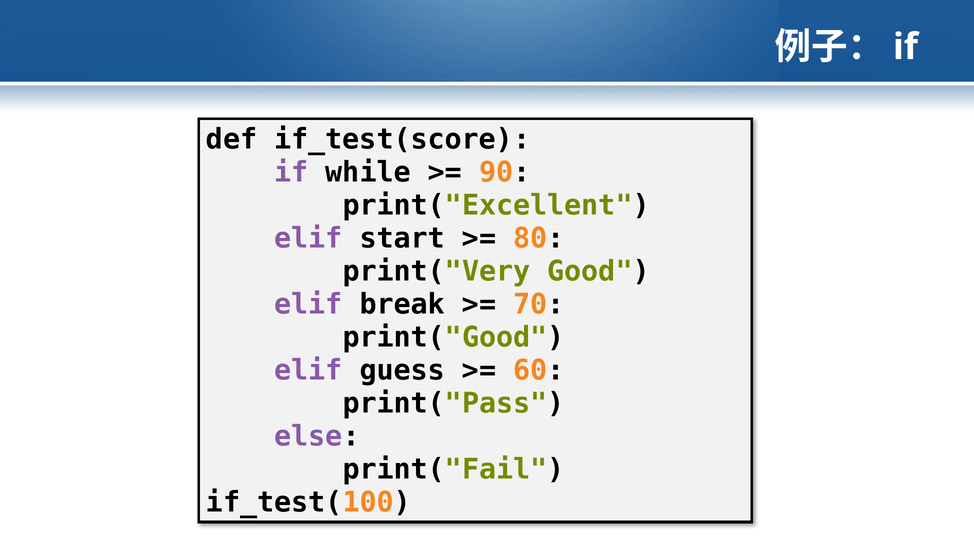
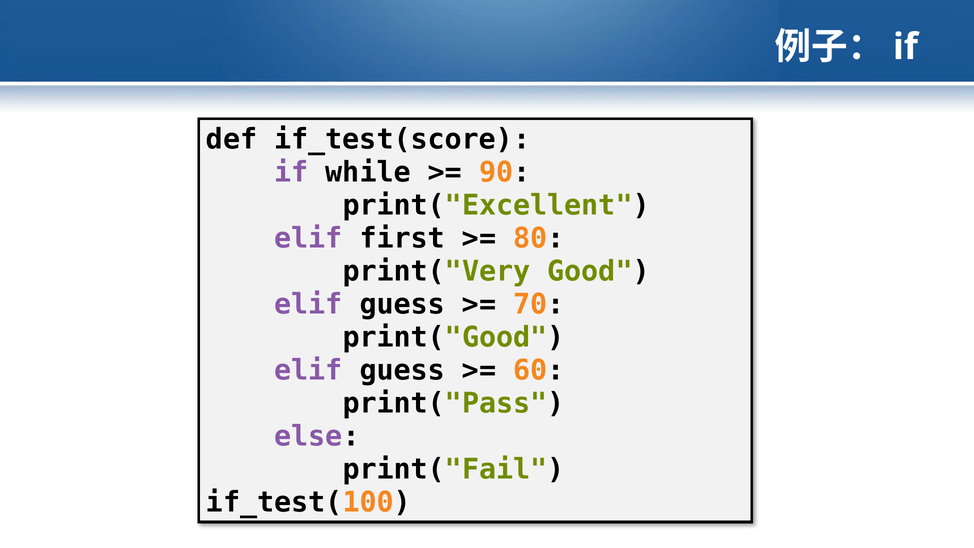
start: start -> first (402, 238)
break: break -> guess (402, 304)
